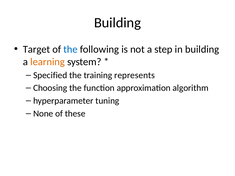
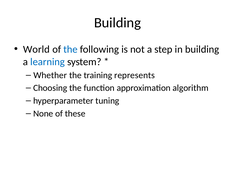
Target: Target -> World (36, 49)
learning colour: orange -> blue (48, 62)
Specified: Specified -> Whether (50, 75)
